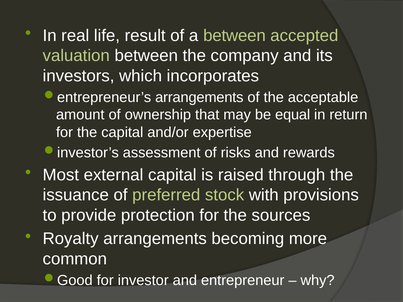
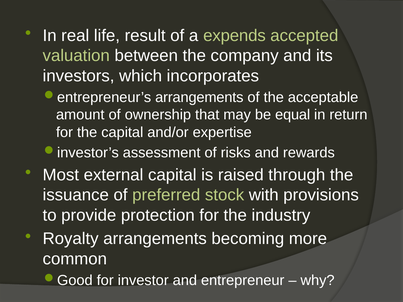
a between: between -> expends (234, 36)
sources: sources -> industry (281, 215)
